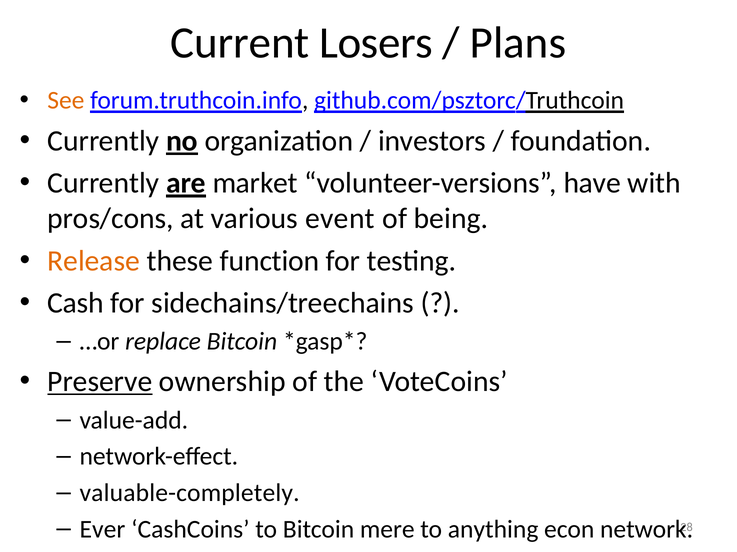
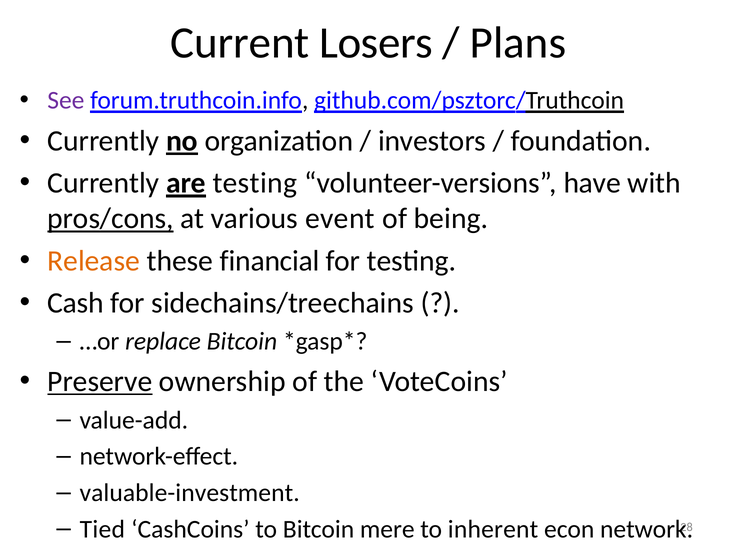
See colour: orange -> purple (66, 101)
are market: market -> testing (255, 183)
pros/cons underline: none -> present (110, 219)
function: function -> financial (270, 261)
valuable-completely: valuable-completely -> valuable-investment (190, 494)
Ever: Ever -> Tied (102, 530)
anything: anything -> inherent (493, 530)
